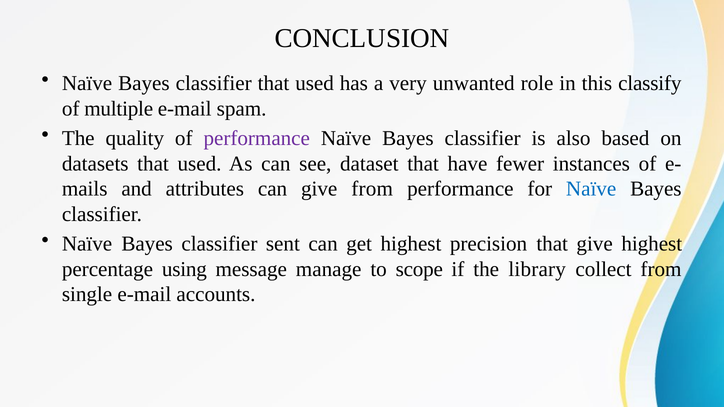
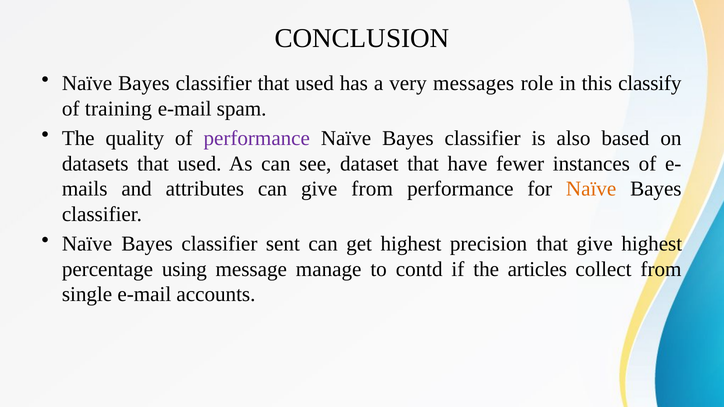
unwanted: unwanted -> messages (474, 83)
multiple: multiple -> training (118, 109)
Naïve colour: blue -> orange (591, 189)
scope: scope -> contd (419, 269)
library: library -> articles (537, 269)
